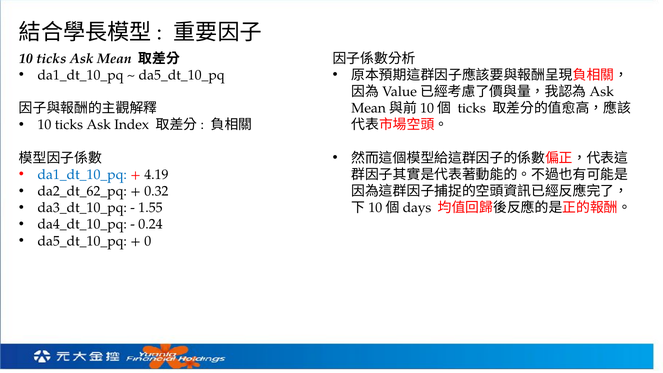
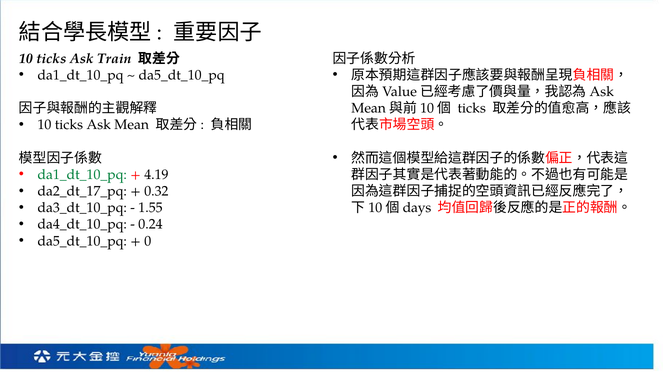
ticks Ask Mean: Mean -> Train (114, 59)
ticks Ask Index: Index -> Mean (132, 125)
da1_dt_10_pq colour: blue -> green (82, 175)
da2_dt_62_pq: da2_dt_62_pq -> da2_dt_17_pq (82, 191)
